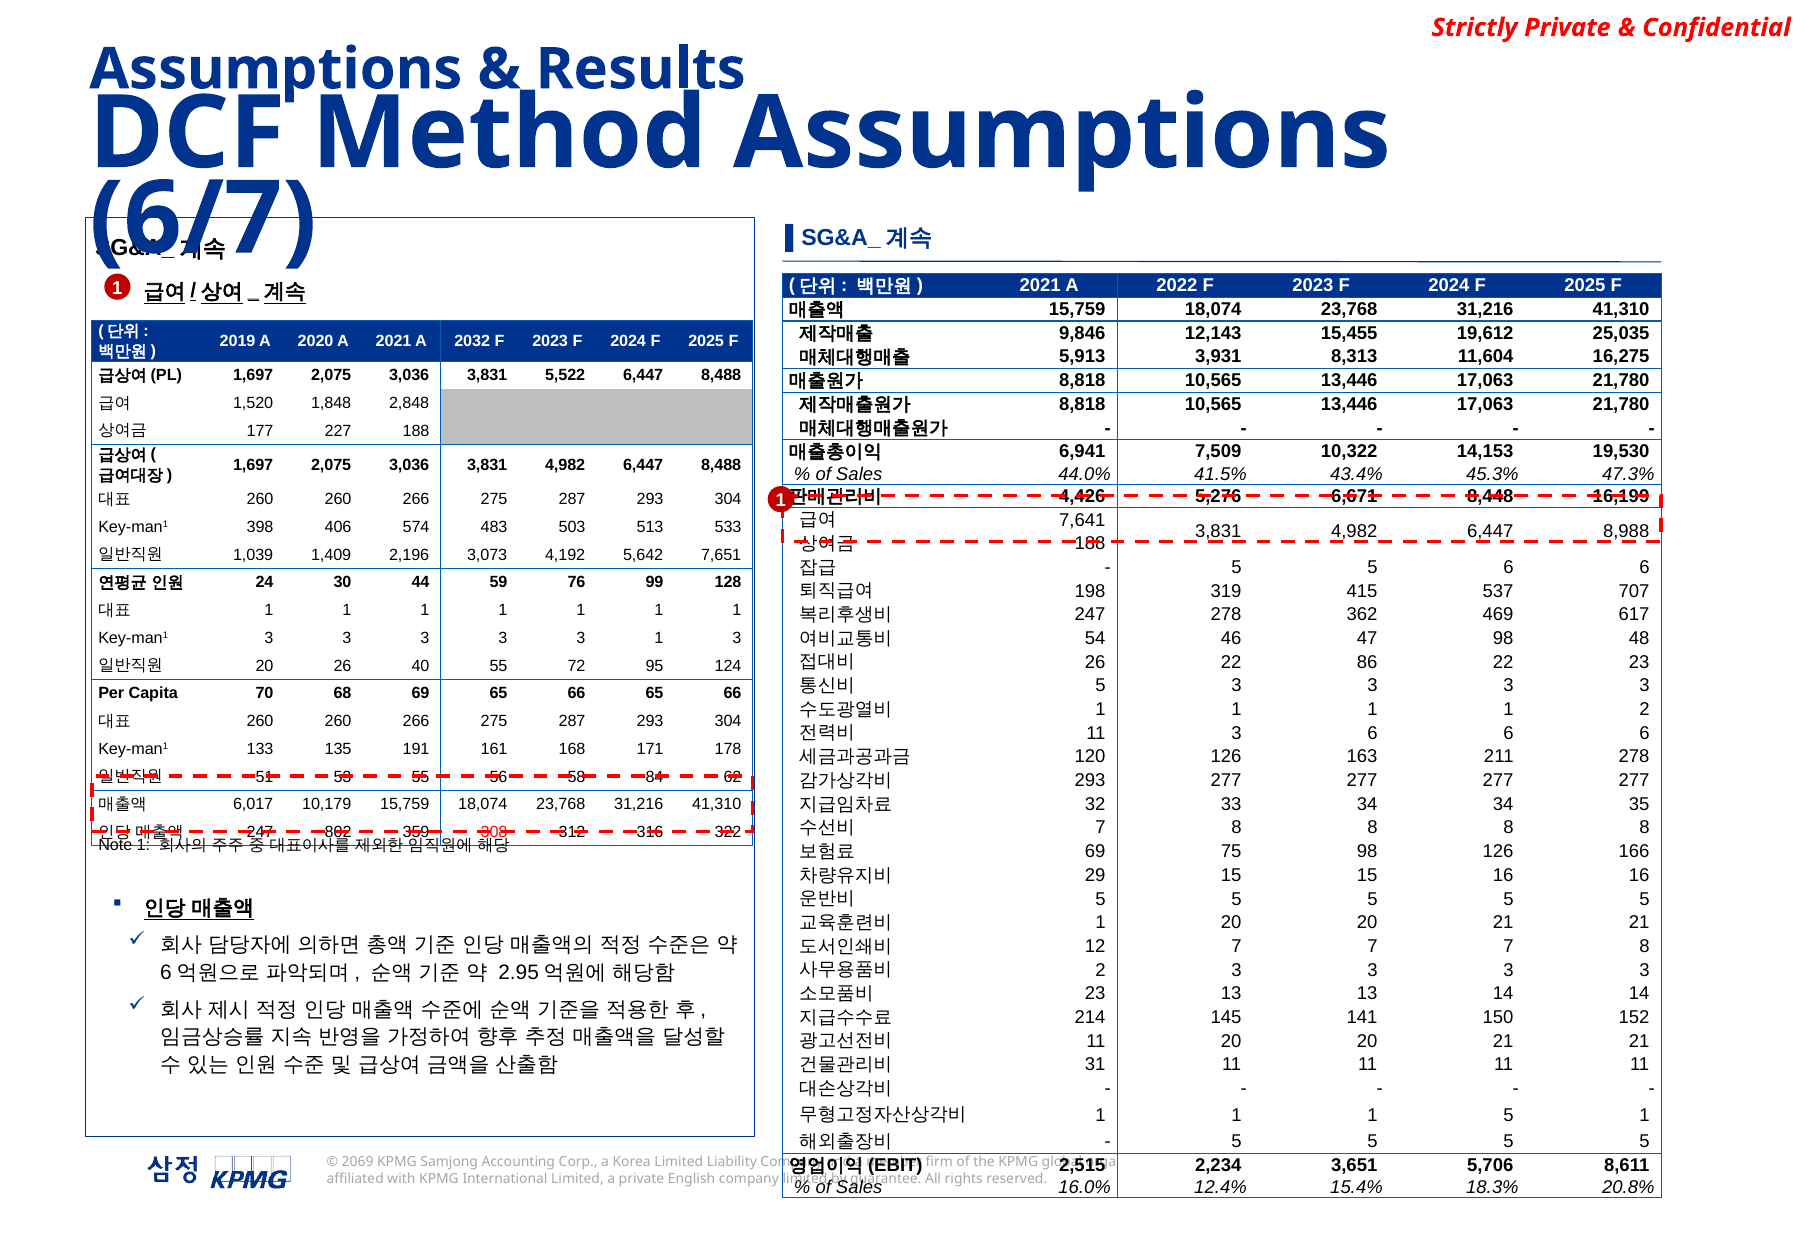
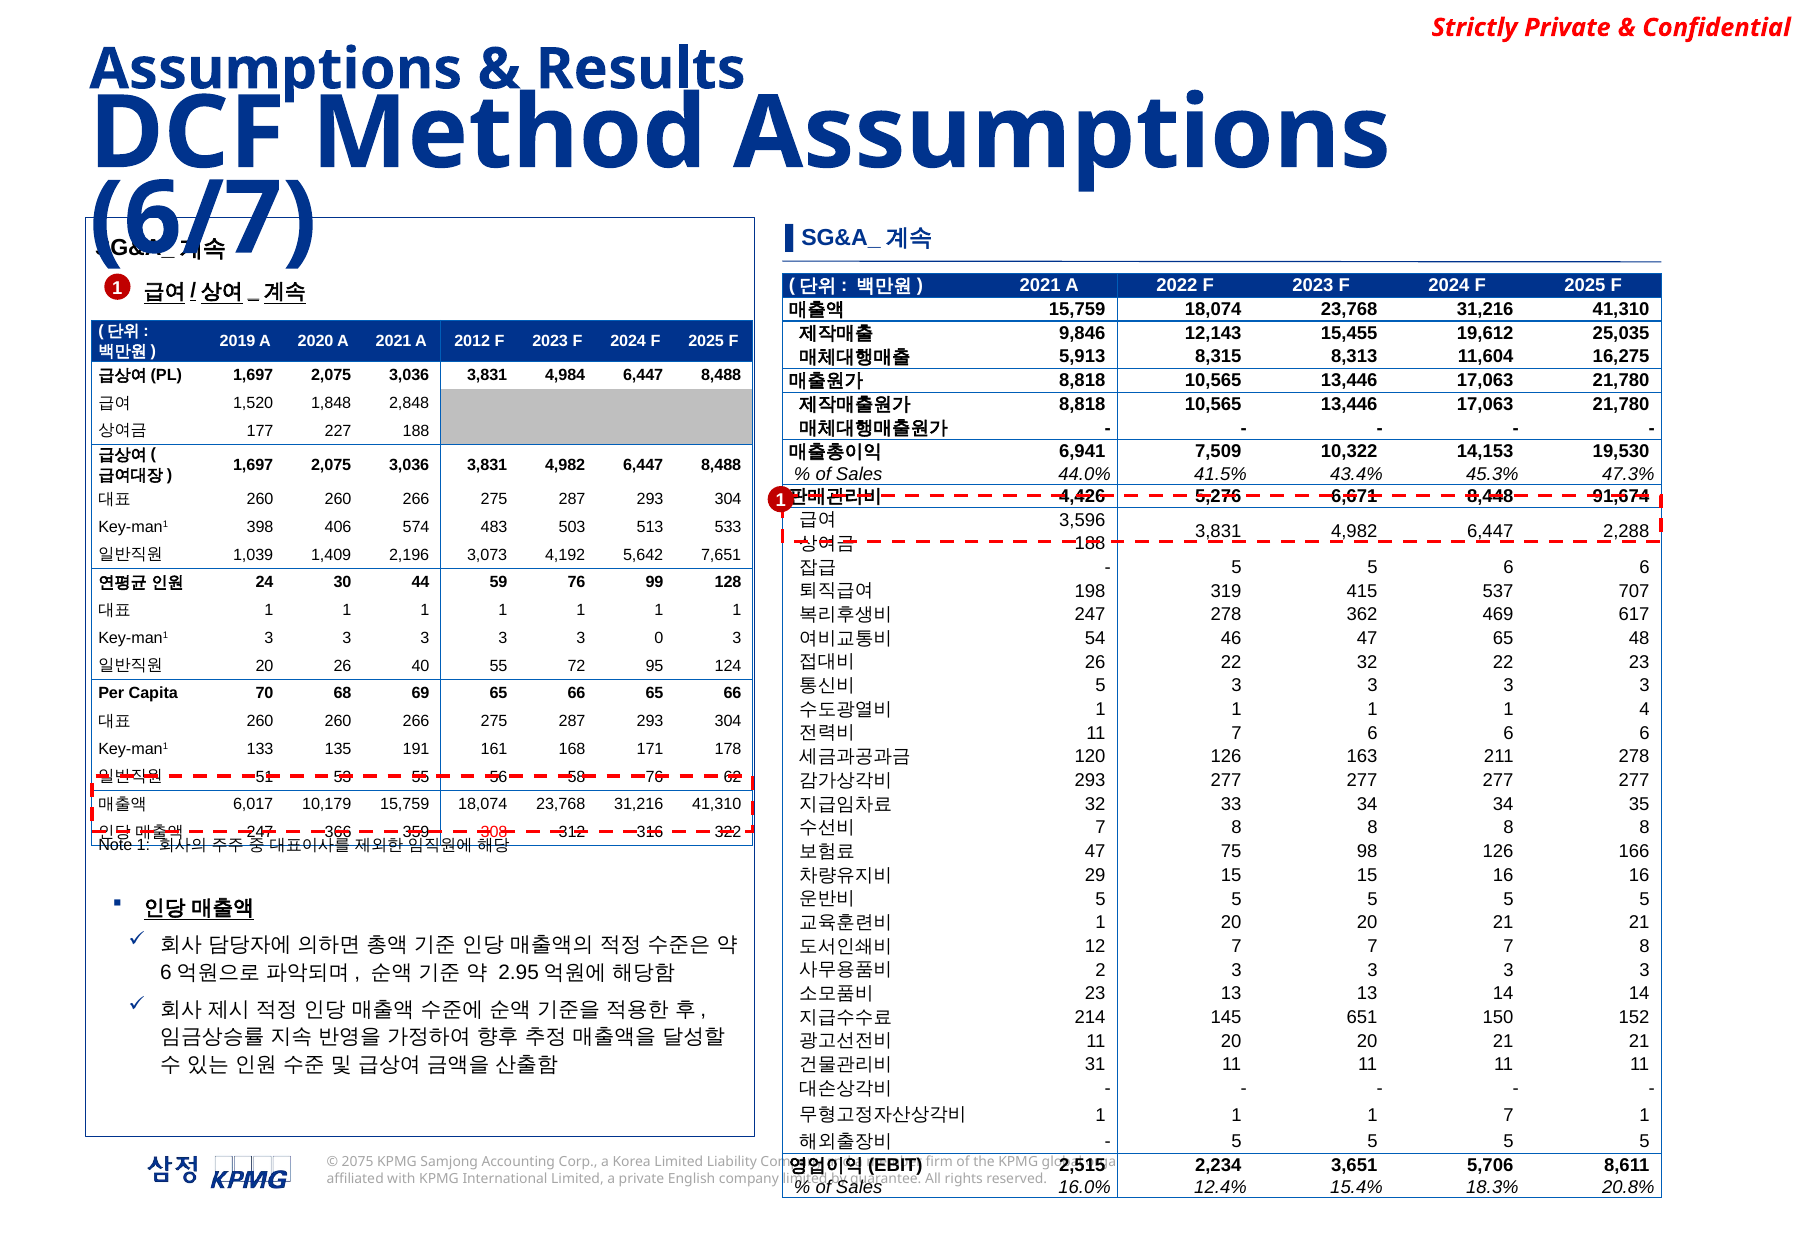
2032: 2032 -> 2012 (472, 341)
3,931: 3,931 -> 8,315 (1218, 357)
5,522: 5,522 -> 4,984 (565, 375)
16,199: 16,199 -> 91,674 (1621, 496)
7,641: 7,641 -> 3,596 (1082, 520)
8,988: 8,988 -> 2,288 (1626, 532)
3 1: 1 -> 0 (659, 638)
47 98: 98 -> 65 (1503, 638)
22 86: 86 -> 32 (1367, 662)
1 2: 2 -> 4 (1645, 709)
11 3: 3 -> 7 (1237, 733)
58 84: 84 -> 76 (654, 776)
802: 802 -> 366 (338, 832)
69: 69 -> 47 (1095, 851)
141: 141 -> 651 (1362, 1017)
1 5: 5 -> 7 (1509, 1115)
2069: 2069 -> 2075 (358, 1162)
